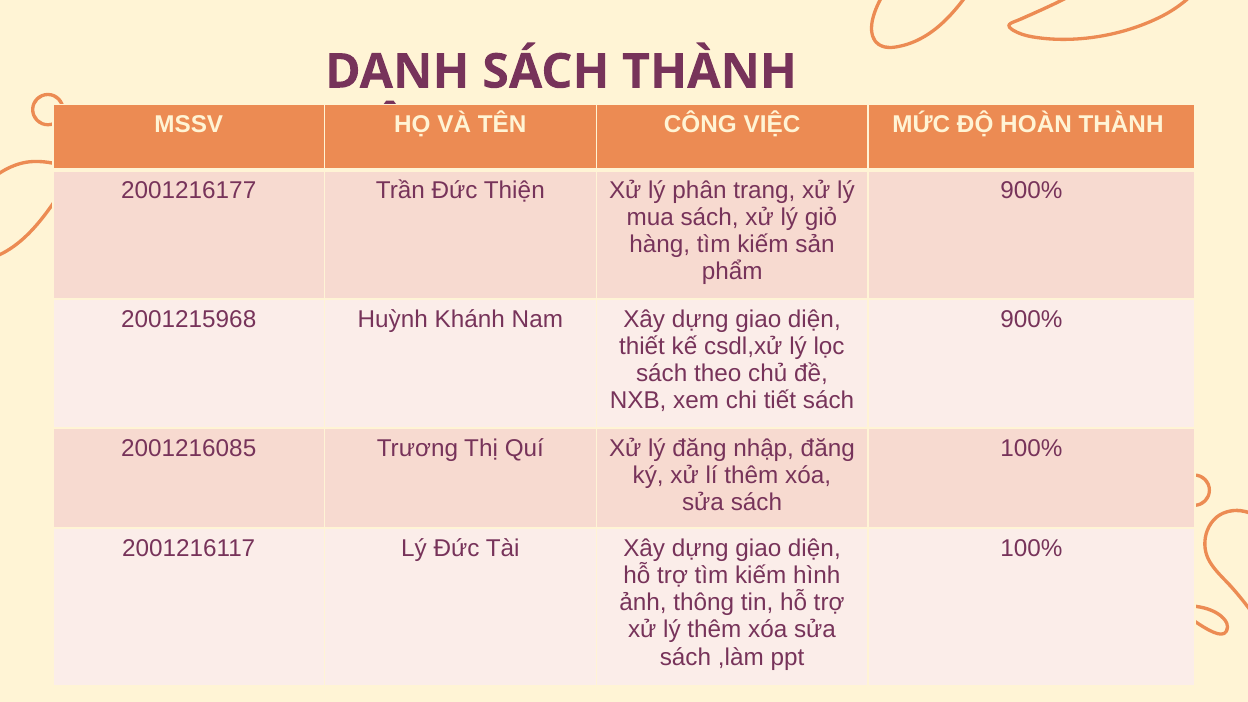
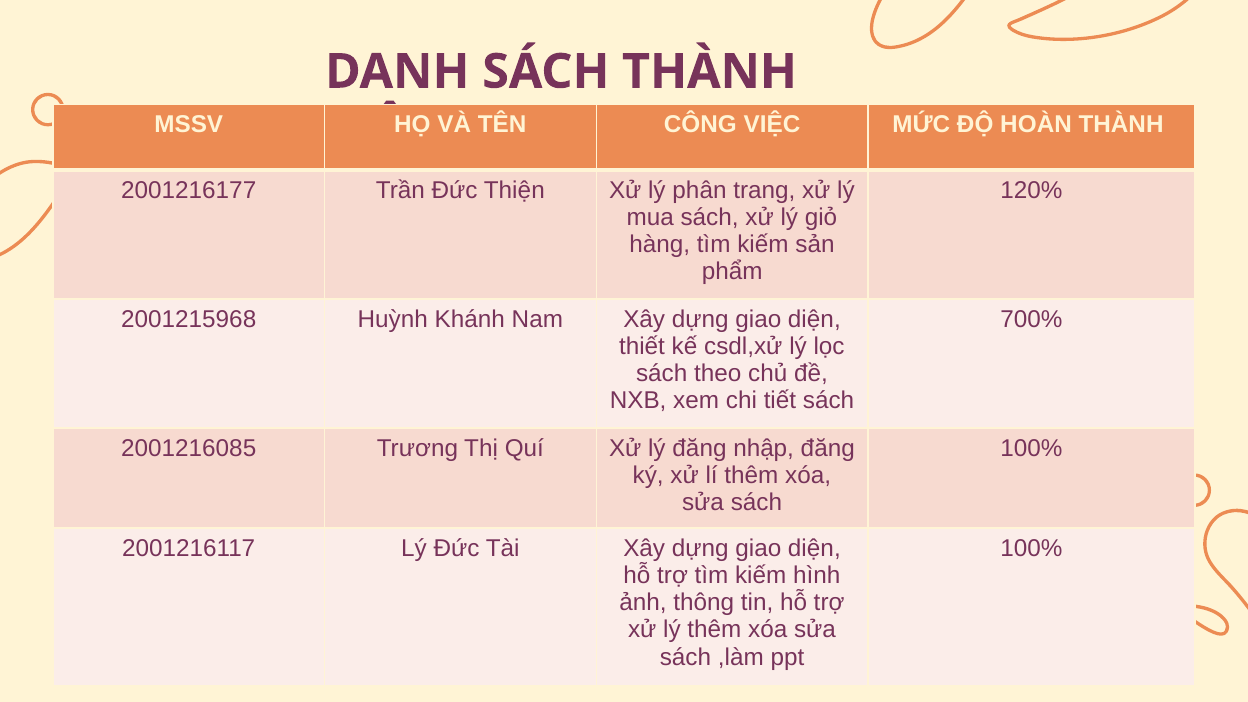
900%: 900% -> 120% (1031, 190)
900%: 900% -> 700% (1031, 319)
